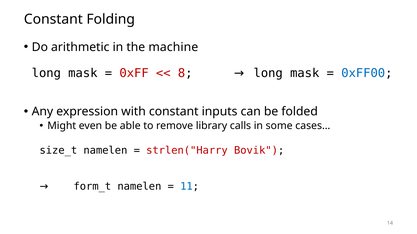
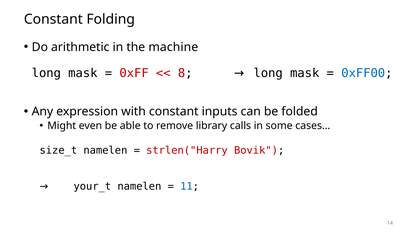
form_t: form_t -> your_t (92, 187)
